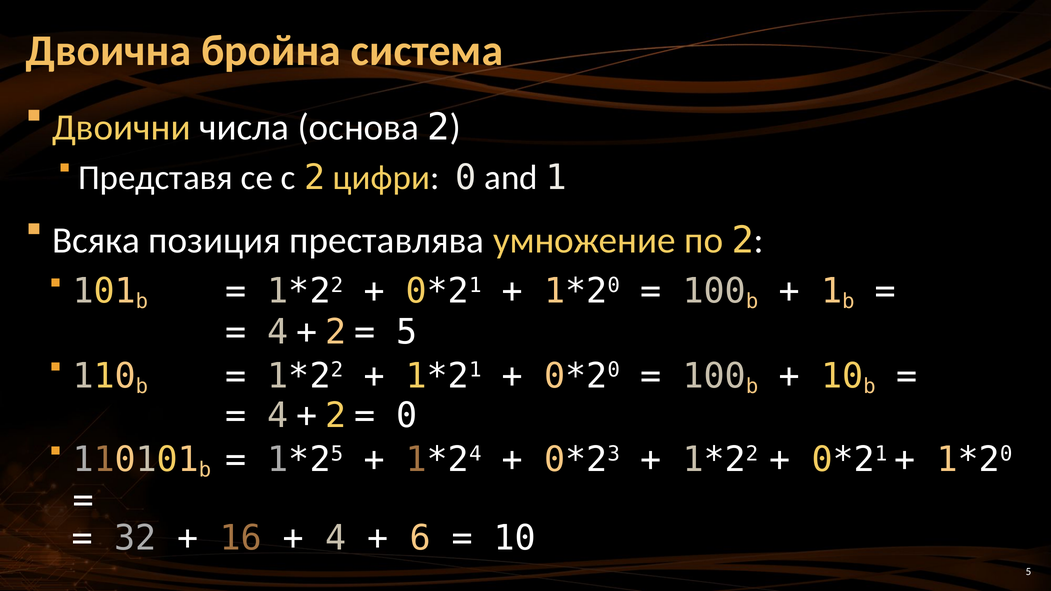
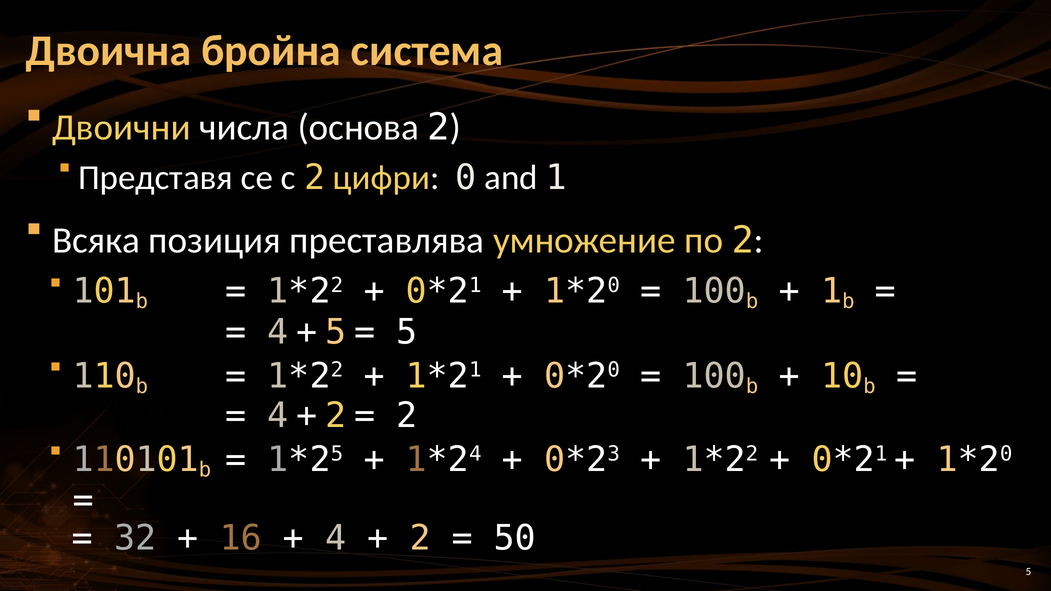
2: 2 -> 5 (336, 332)
0: 0 -> 2 (407, 416)
6: 6 -> 2 (420, 538)
10: 10 -> 50 (515, 538)
